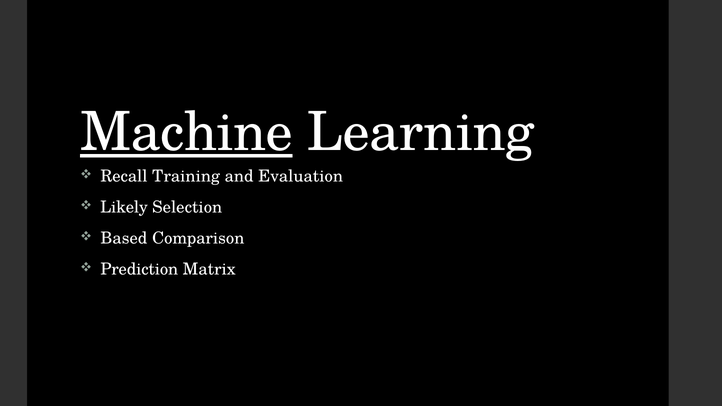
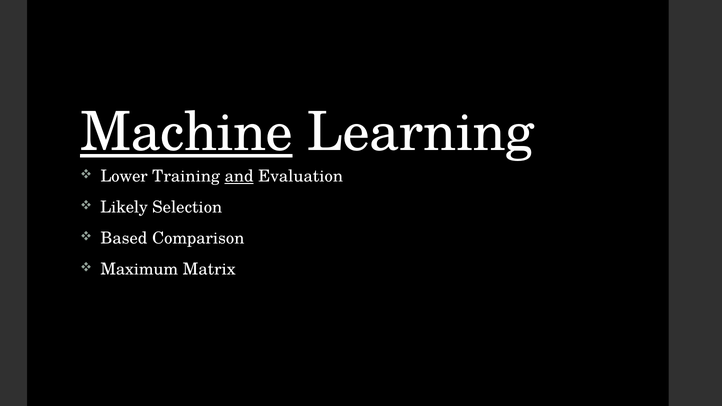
Recall: Recall -> Lower (124, 177)
and underline: none -> present (239, 177)
Prediction: Prediction -> Maximum (139, 269)
